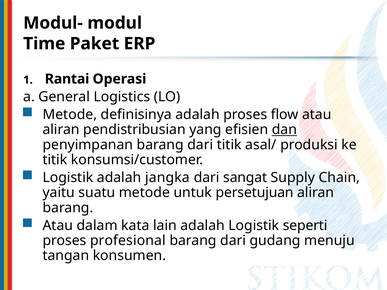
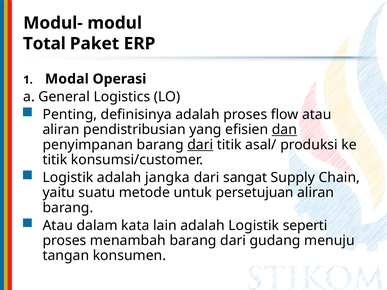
Time: Time -> Total (44, 44)
Rantai: Rantai -> Modal (67, 79)
Metode: Metode -> Penting (70, 115)
dari underline: none -> present (200, 145)
profesional: profesional -> menambah (128, 241)
